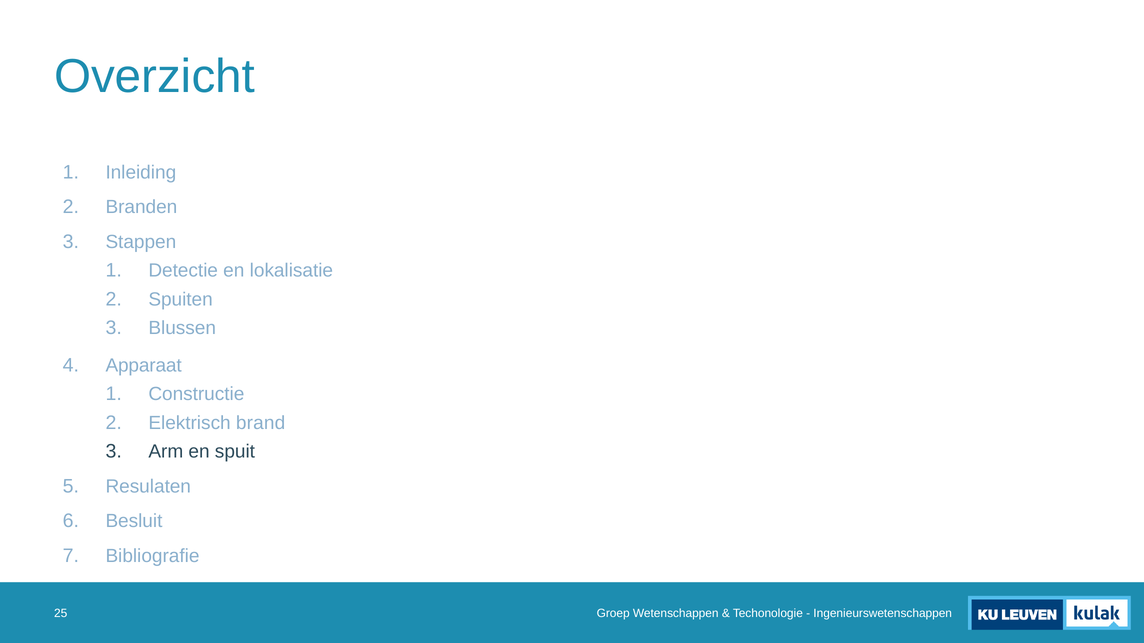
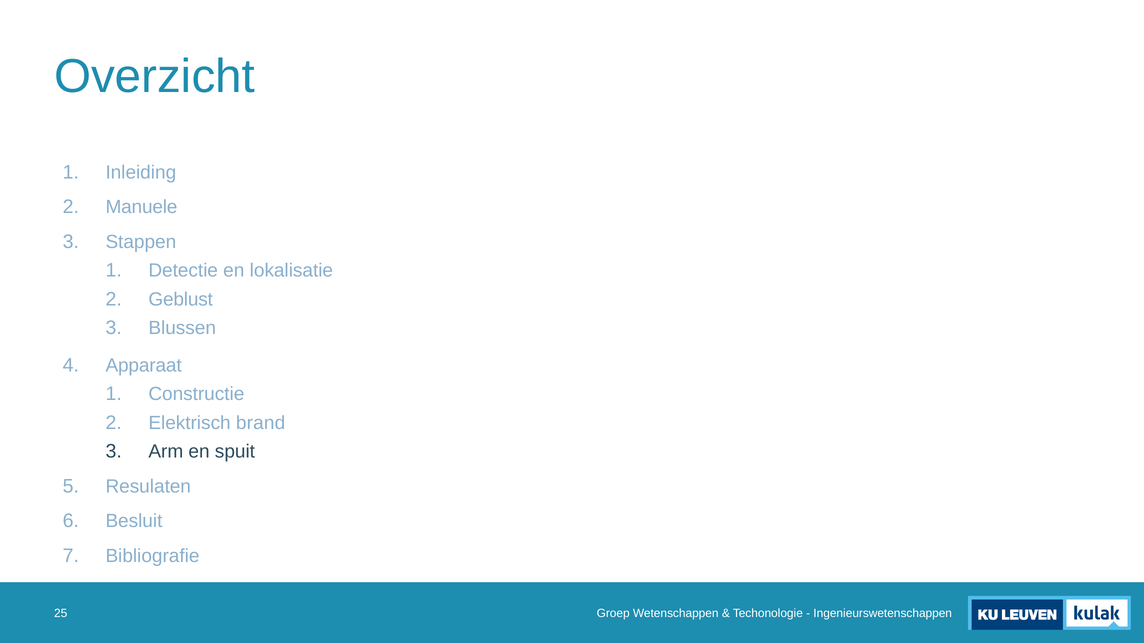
Branden: Branden -> Manuele (141, 207)
Spuiten: Spuiten -> Geblust (181, 300)
